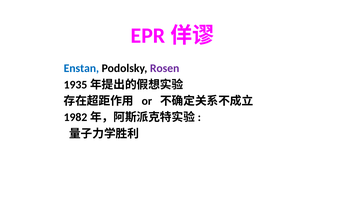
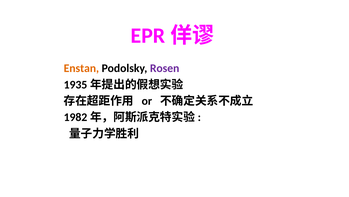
Enstan colour: blue -> orange (81, 68)
